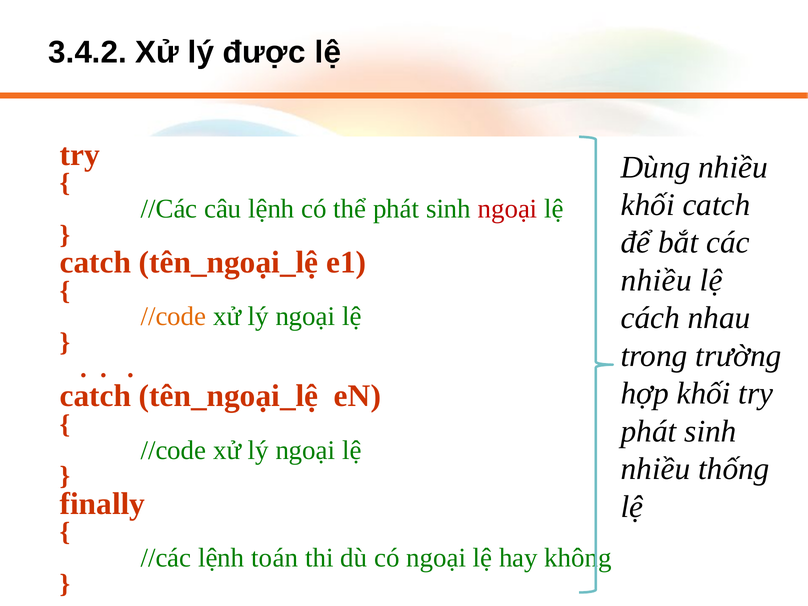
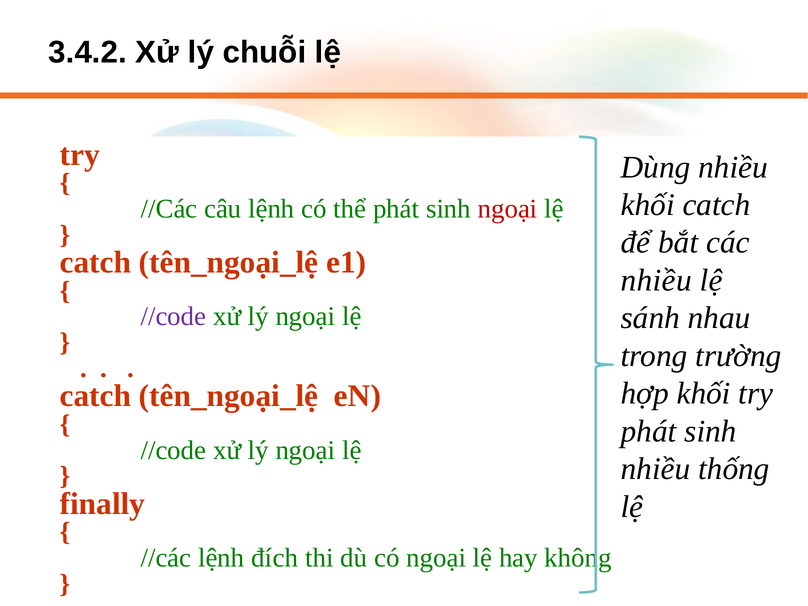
được: được -> chuỗi (264, 52)
cách: cách -> sánh (650, 318)
//code colour: orange -> purple (173, 317)
toán: toán -> đích (275, 558)
